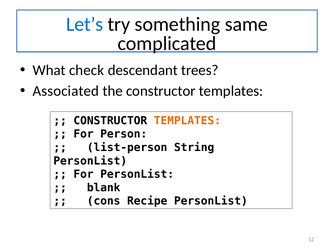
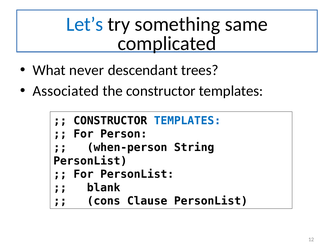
check: check -> never (87, 70)
TEMPLATES colour: orange -> blue (187, 120)
list-person: list-person -> when-person (127, 147)
Recipe: Recipe -> Clause (147, 201)
